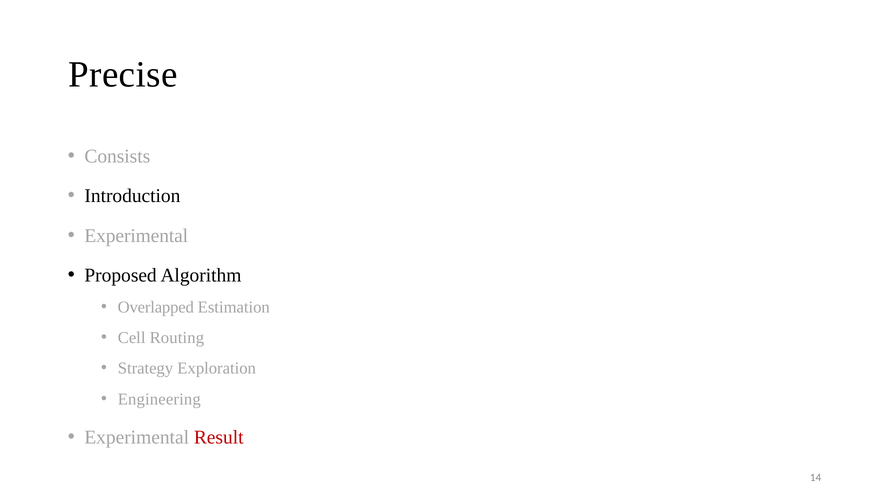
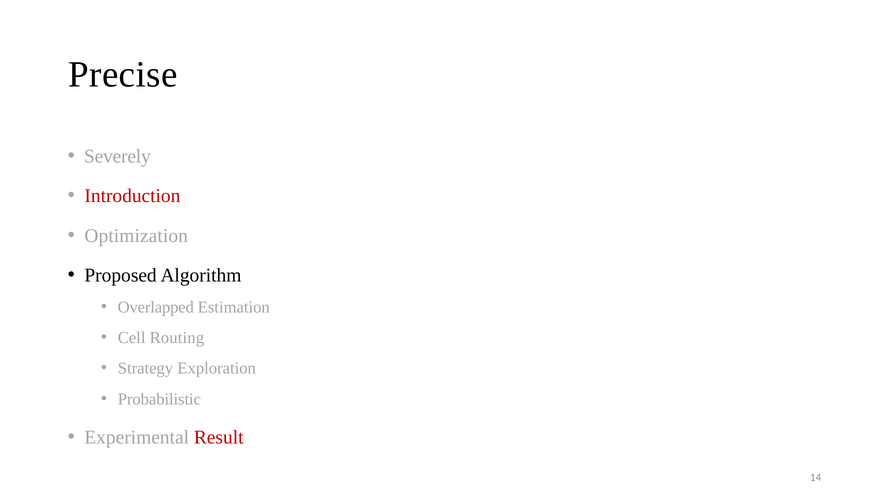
Consists: Consists -> Severely (117, 156)
Introduction colour: black -> red (132, 196)
Experimental: Experimental -> Optimization (136, 236)
Engineering: Engineering -> Probabilistic (159, 399)
